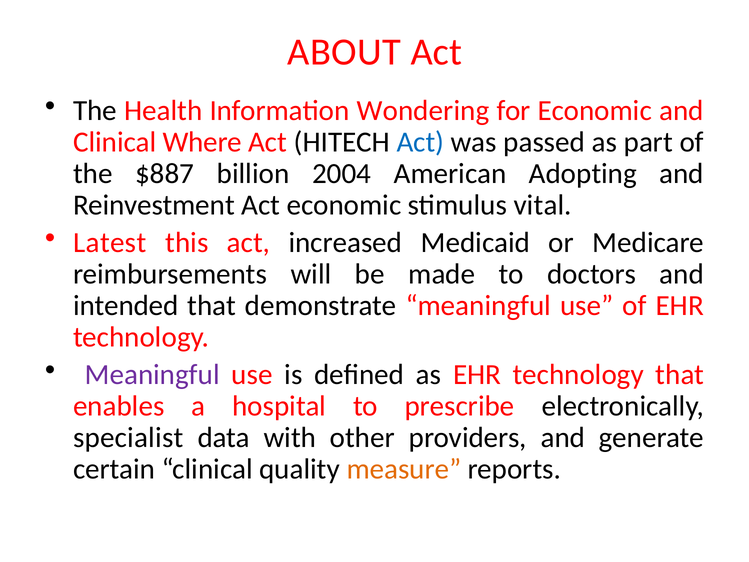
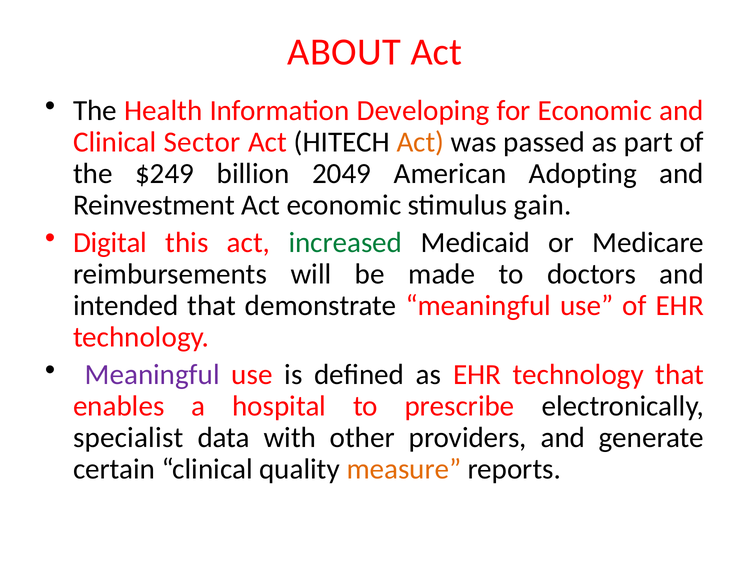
Wondering: Wondering -> Developing (423, 111)
Where: Where -> Sector (202, 142)
Act colour: blue -> orange (420, 142)
$887: $887 -> $249 (165, 174)
2004: 2004 -> 2049 (342, 174)
vital: vital -> gain (543, 205)
Latest: Latest -> Digital (110, 242)
increased colour: black -> green (345, 242)
